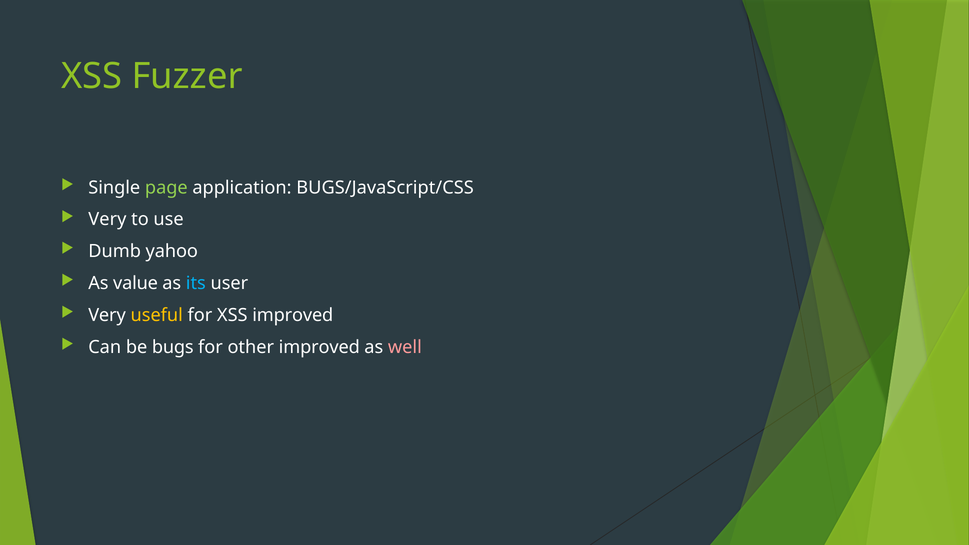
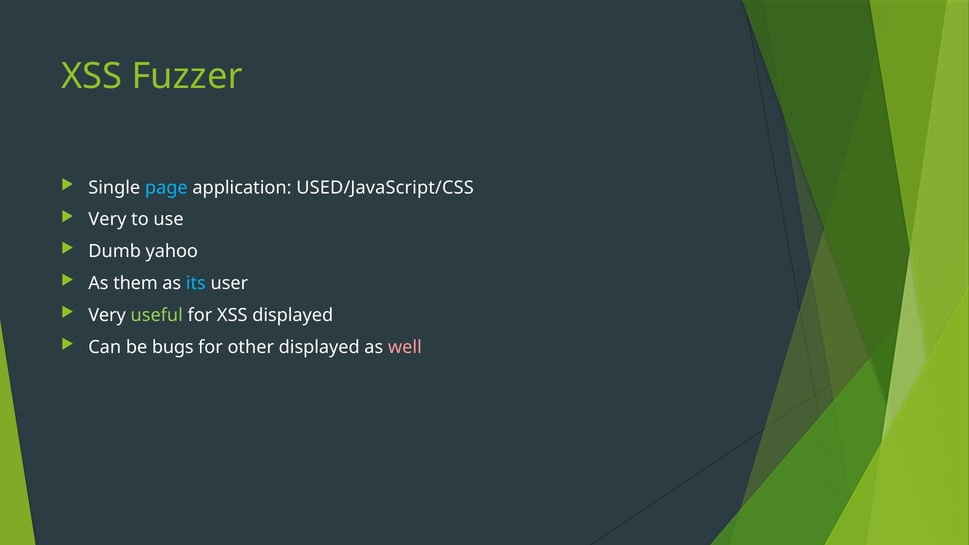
page colour: light green -> light blue (166, 188)
BUGS/JavaScript/CSS: BUGS/JavaScript/CSS -> USED/JavaScript/CSS (385, 188)
value: value -> them (136, 283)
useful colour: yellow -> light green (157, 315)
XSS improved: improved -> displayed (293, 315)
other improved: improved -> displayed (319, 347)
